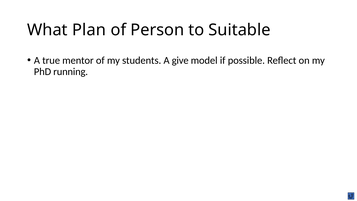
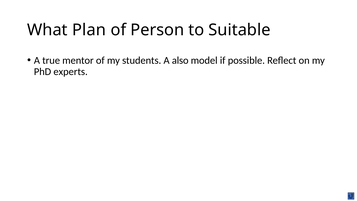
give: give -> also (180, 60)
running: running -> experts (71, 72)
